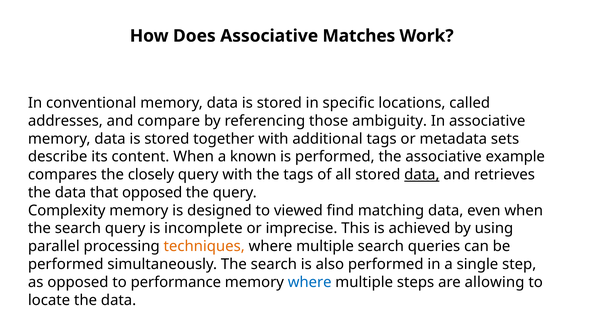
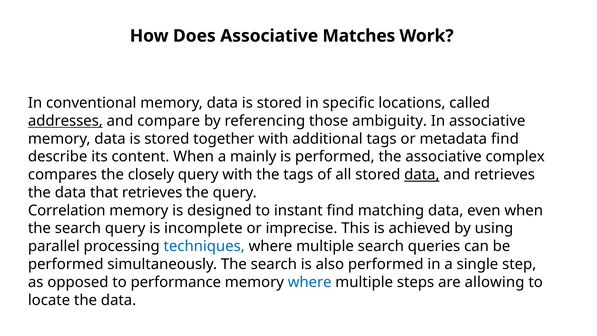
addresses underline: none -> present (65, 121)
metadata sets: sets -> find (505, 139)
known: known -> mainly (253, 157)
example: example -> complex (515, 157)
that opposed: opposed -> retrieves (152, 192)
Complexity: Complexity -> Correlation (67, 210)
viewed: viewed -> instant (298, 210)
techniques colour: orange -> blue (204, 246)
